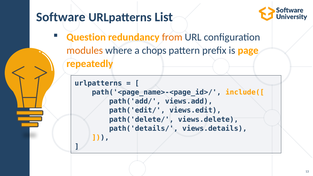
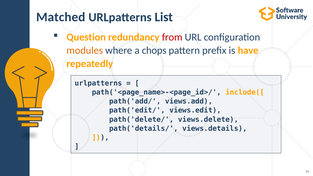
Software: Software -> Matched (61, 17)
from colour: orange -> red (172, 37)
page: page -> have (248, 50)
